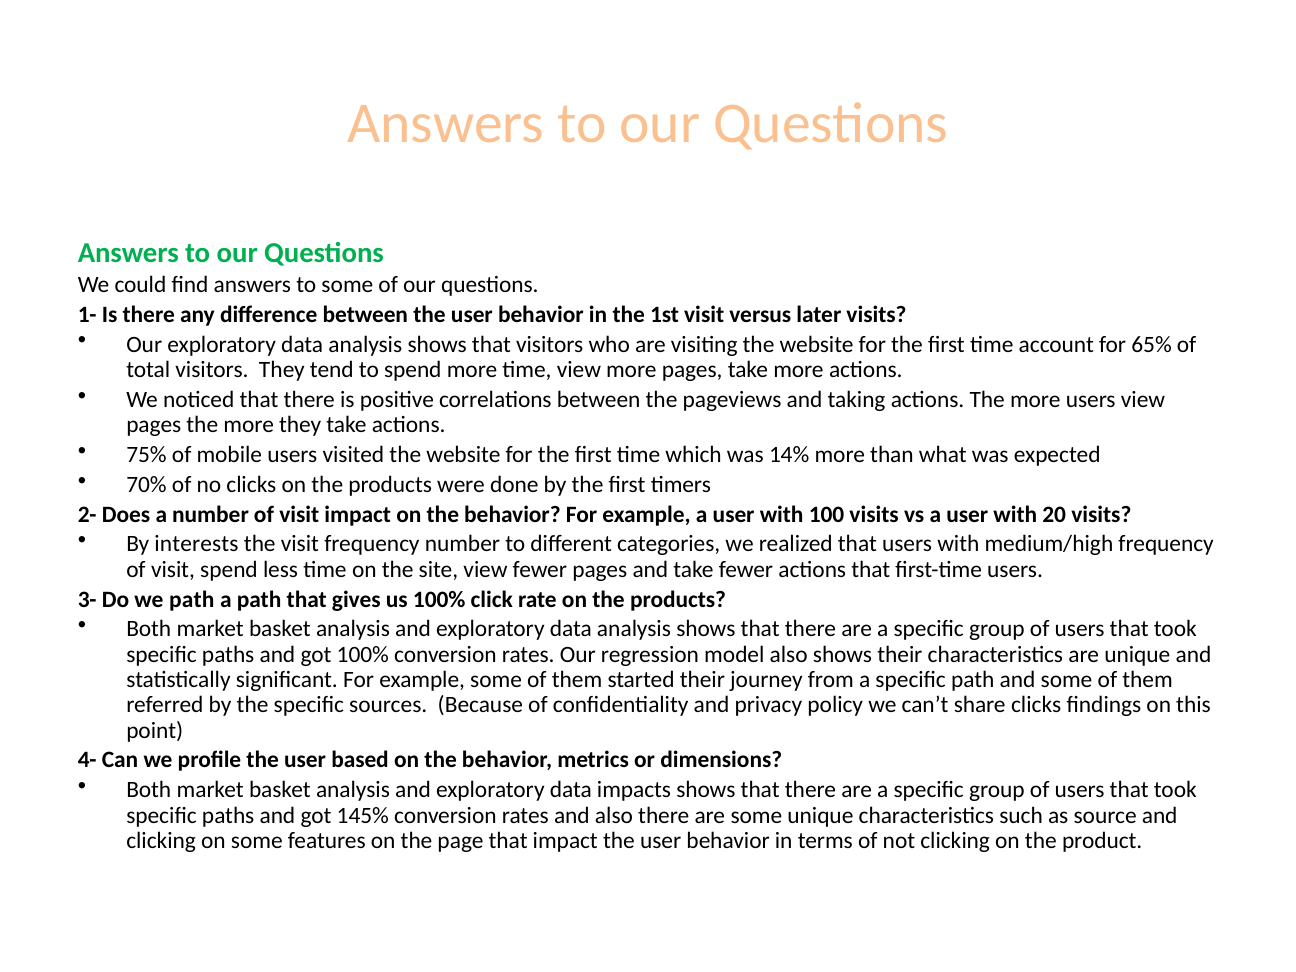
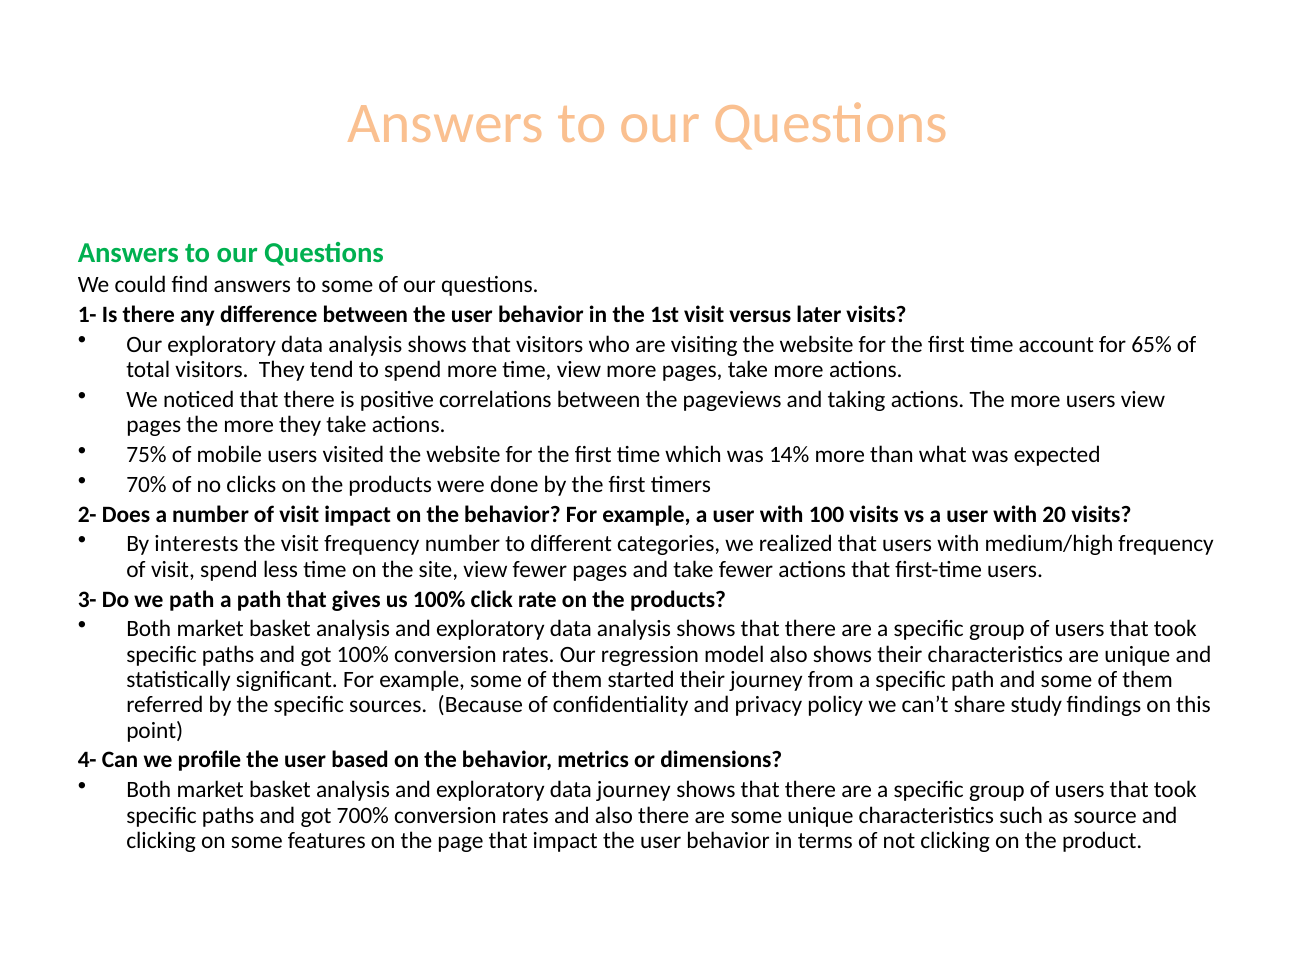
share clicks: clicks -> study (1036, 705)
data impacts: impacts -> journey (634, 790)
145%: 145% -> 700% (363, 815)
